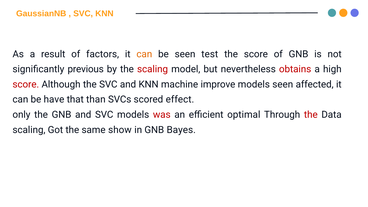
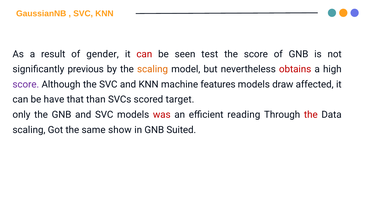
factors: factors -> gender (103, 54)
can colour: orange -> red (144, 54)
scaling colour: red -> orange (153, 69)
score colour: red -> purple (26, 84)
improve: improve -> features (218, 84)
models seen: seen -> draw (283, 84)
effect: effect -> target (180, 100)
optimal: optimal -> reading (244, 115)
Bayes: Bayes -> Suited (181, 130)
